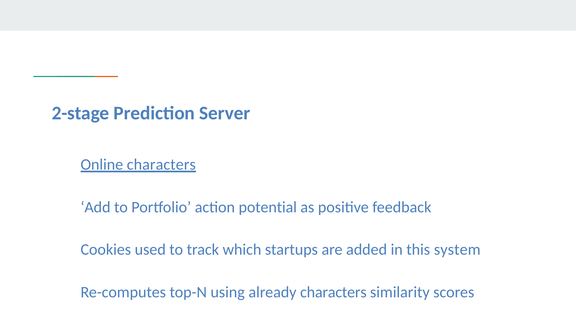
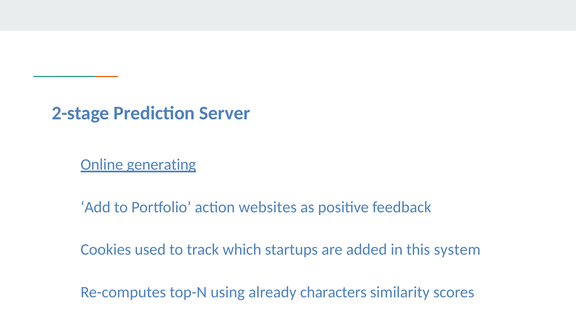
Online characters: characters -> generating (161, 165)
potential: potential -> websites (268, 207)
